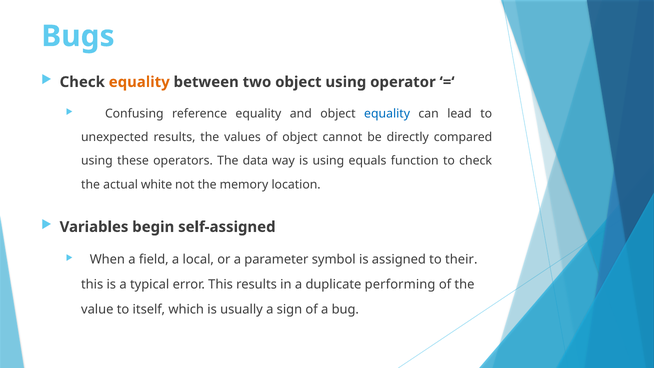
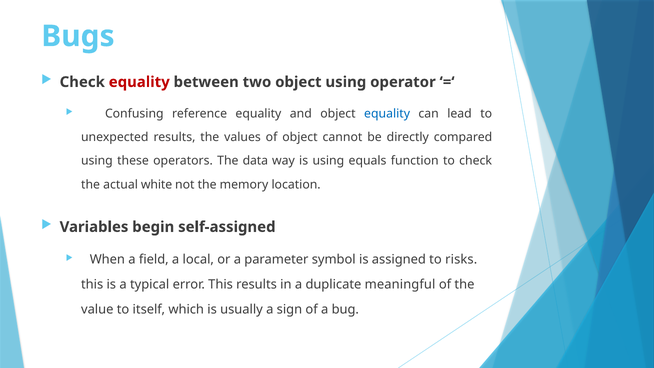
equality colour: orange -> red (139, 82)
their: their -> risks (461, 260)
performing: performing -> meaningful (400, 284)
